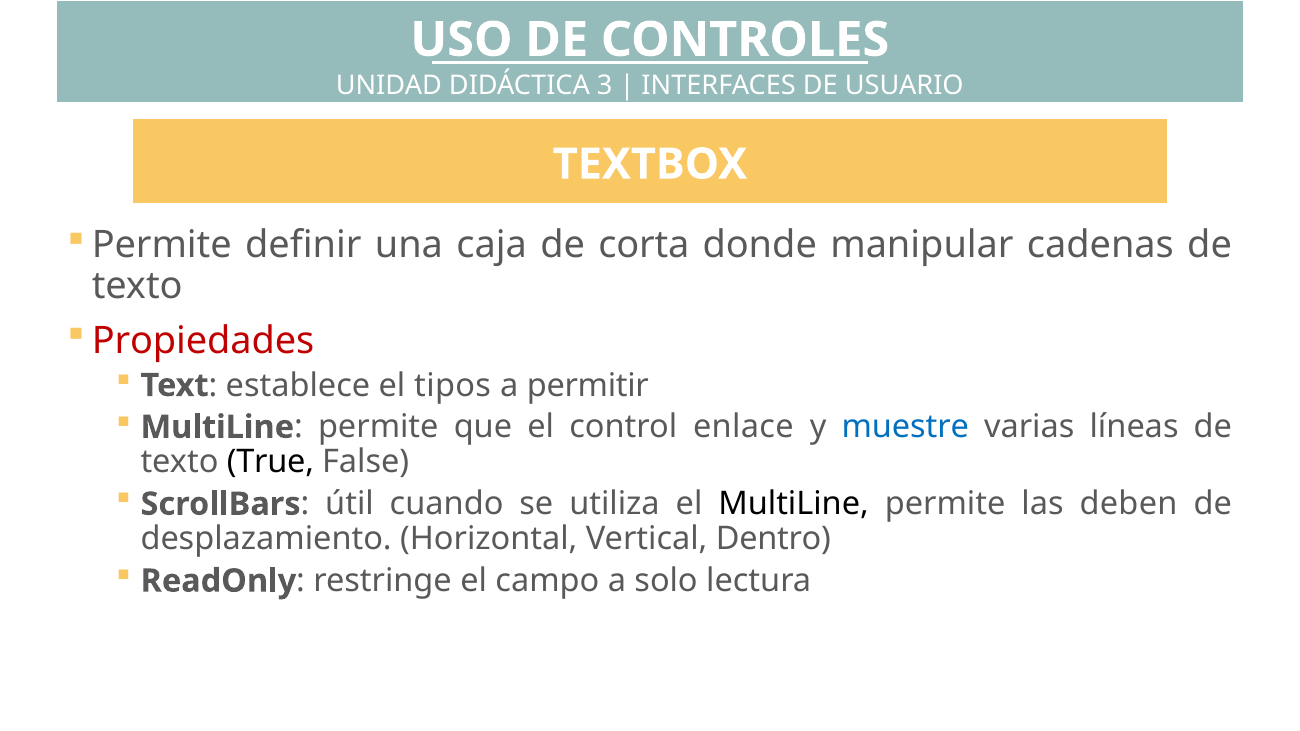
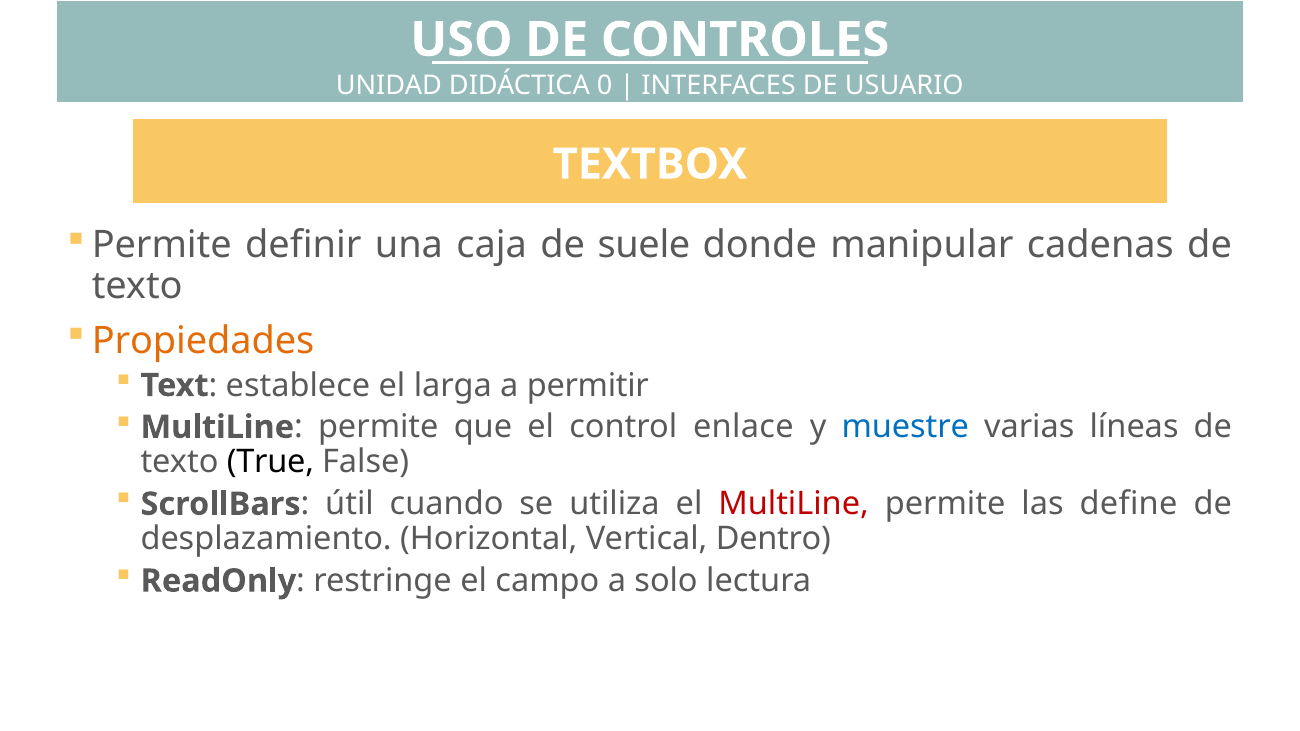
3: 3 -> 0 (605, 86)
corta: corta -> suele (644, 245)
Propiedades colour: red -> orange (203, 341)
tipos: tipos -> larga (453, 385)
MultiLine colour: black -> red (794, 504)
deben: deben -> define (1129, 504)
